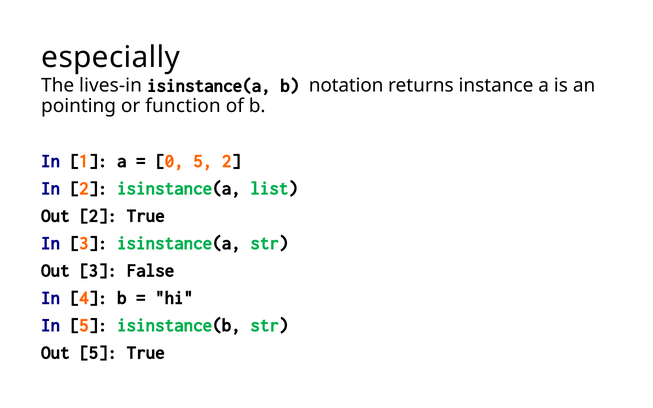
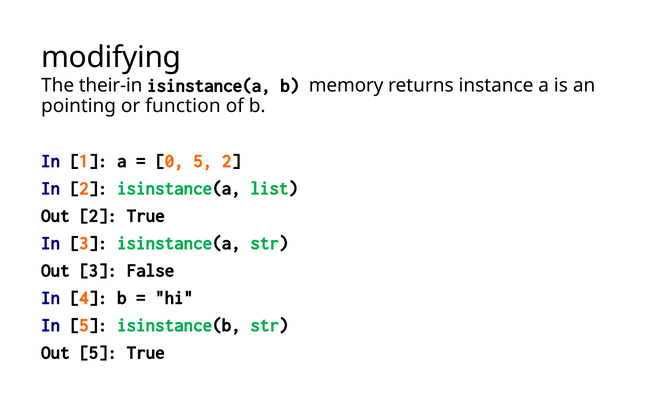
especially: especially -> modifying (111, 58)
lives-in: lives-in -> their-in (111, 85)
notation: notation -> memory (346, 85)
